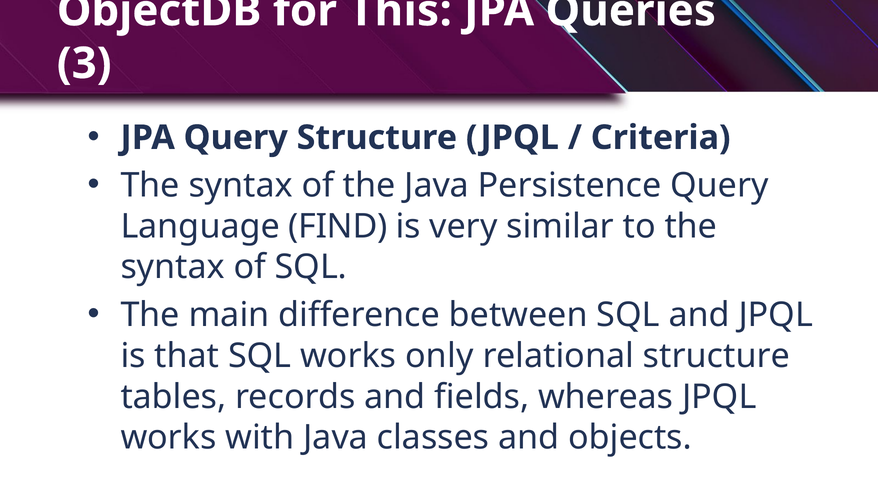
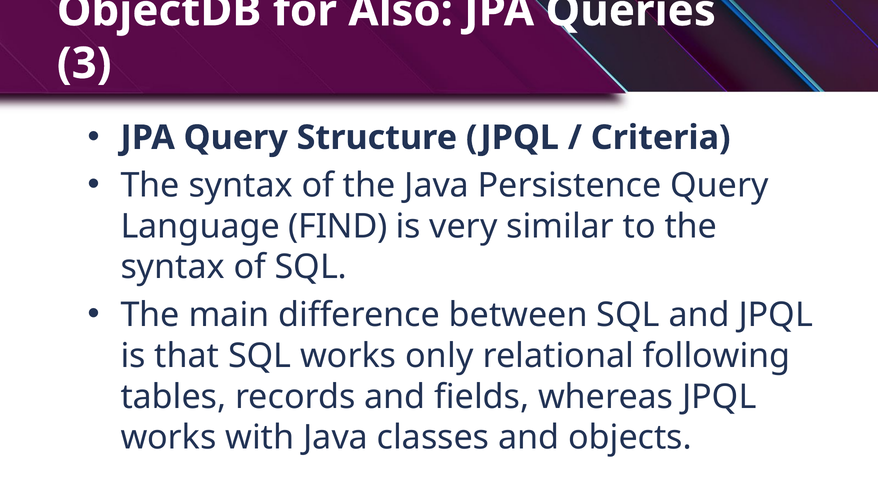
This: This -> Also (401, 11)
relational structure: structure -> following (717, 356)
